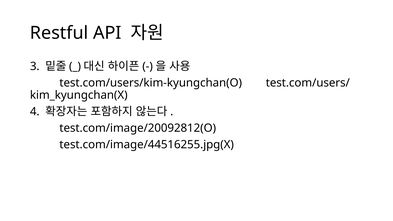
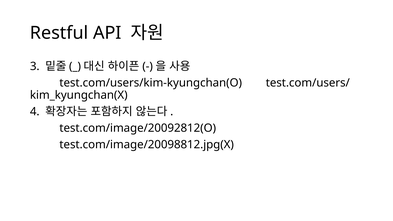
test.com/image/44516255.jpg(X: test.com/image/44516255.jpg(X -> test.com/image/20098812.jpg(X (147, 145)
